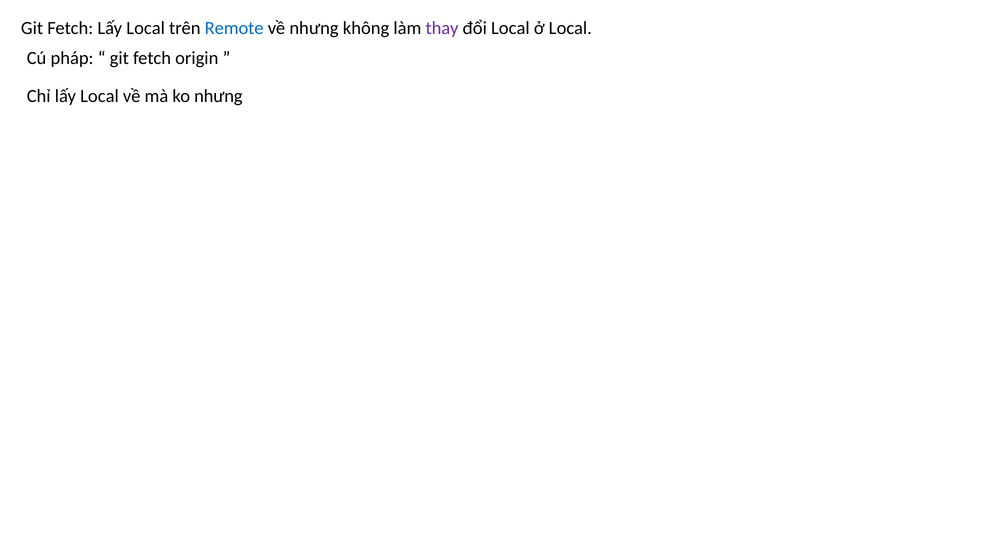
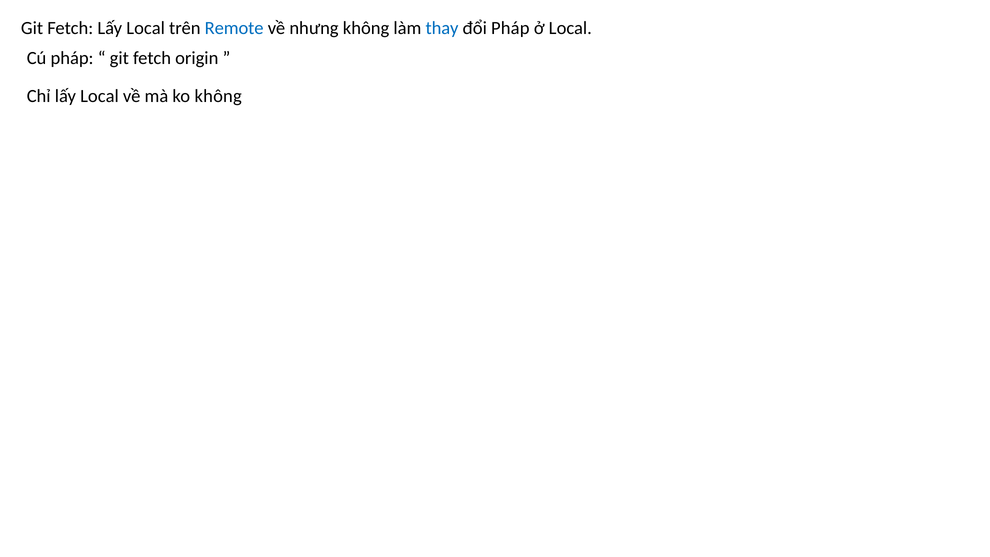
thay colour: purple -> blue (442, 28)
đổi Local: Local -> Pháp (510, 28)
ko nhưng: nhưng -> không (218, 96)
